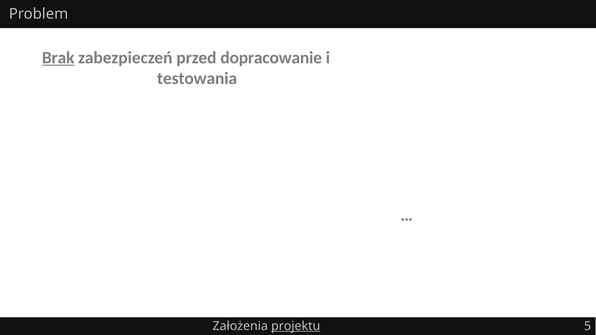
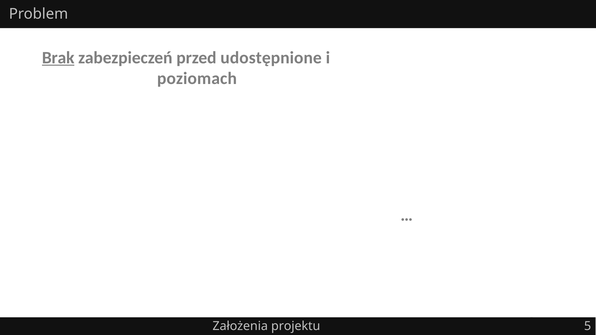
dopracowanie: dopracowanie -> udostępnione (271, 58)
testowania: testowania -> poziomach (197, 79)
projektu underline: present -> none (296, 326)
